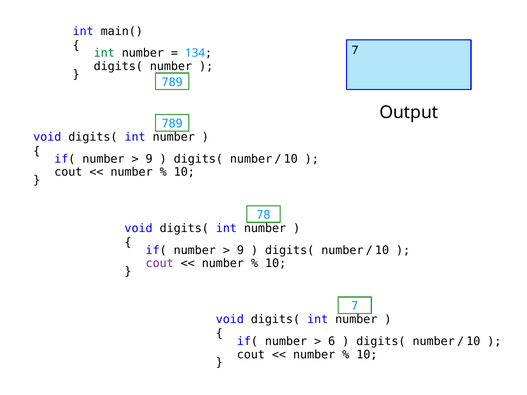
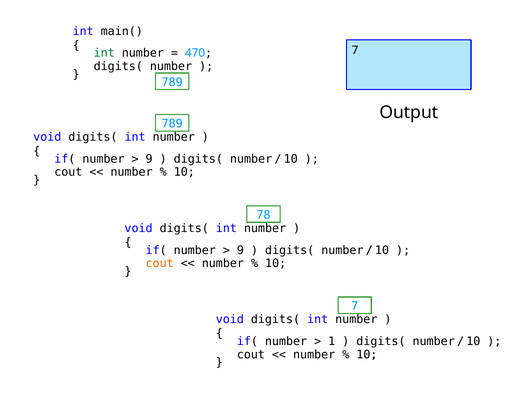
134: 134 -> 470 (195, 53)
cout colour: purple -> orange (160, 263)
6: 6 -> 1 (332, 342)
